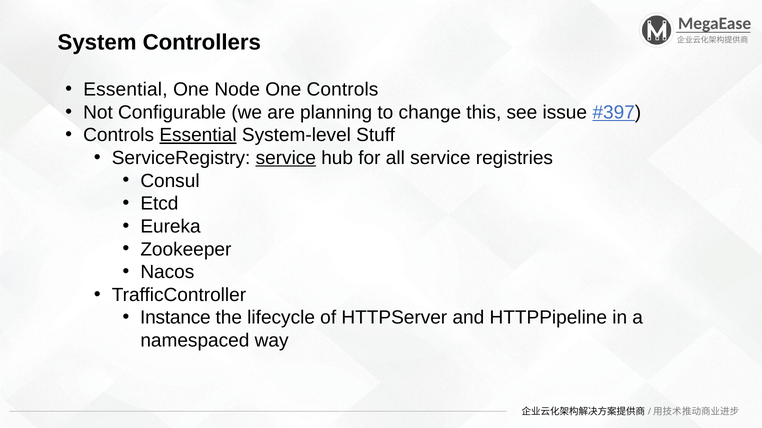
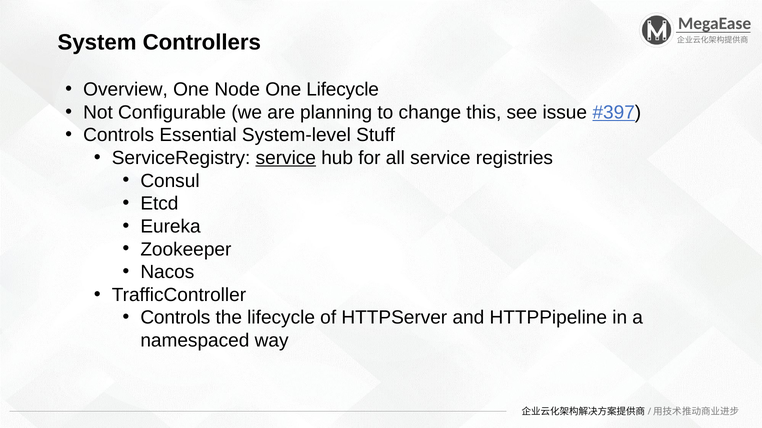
Essential: Essential -> Overview (126, 90)
One Controls: Controls -> Lifecycle (343, 90)
Essential underline: present -> none (198, 135)
Instance: Instance -> Controls (175, 318)
